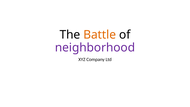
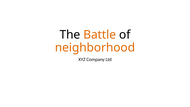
neighborhood colour: purple -> orange (95, 47)
